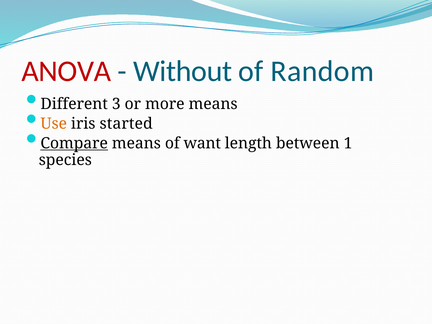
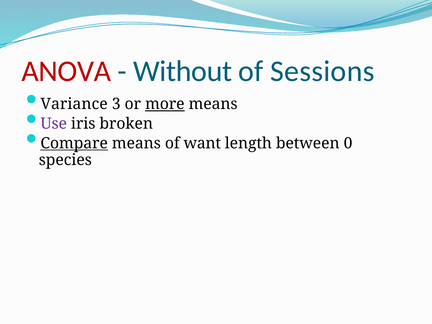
Random: Random -> Sessions (322, 71)
Different: Different -> Variance (74, 104)
more underline: none -> present (165, 104)
Use colour: orange -> purple (54, 124)
started: started -> broken (126, 124)
1: 1 -> 0 (348, 143)
